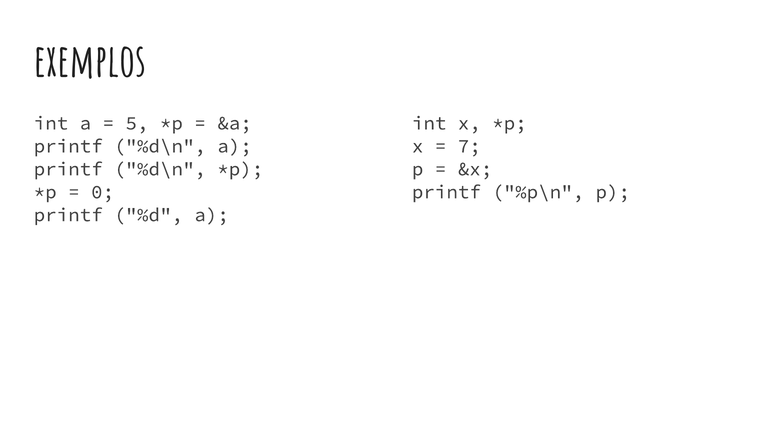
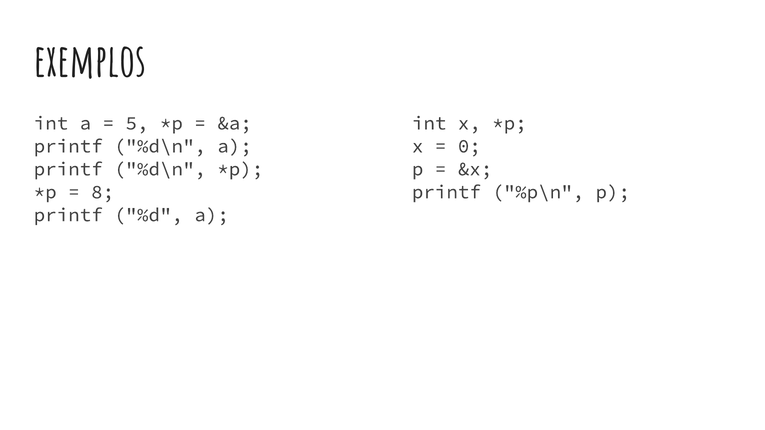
7: 7 -> 0 (469, 146)
0: 0 -> 8 (103, 192)
